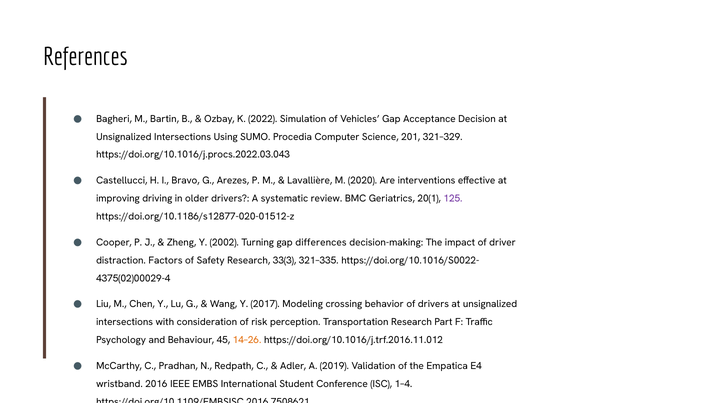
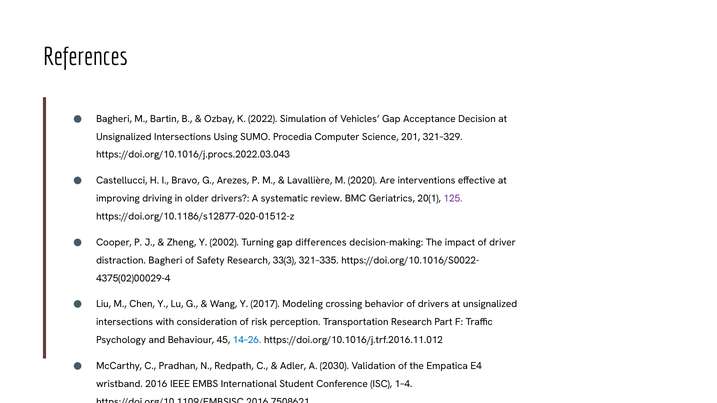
distraction Factors: Factors -> Bagheri (165, 261)
14–26 colour: orange -> blue (247, 340)
2019: 2019 -> 2030 (334, 366)
